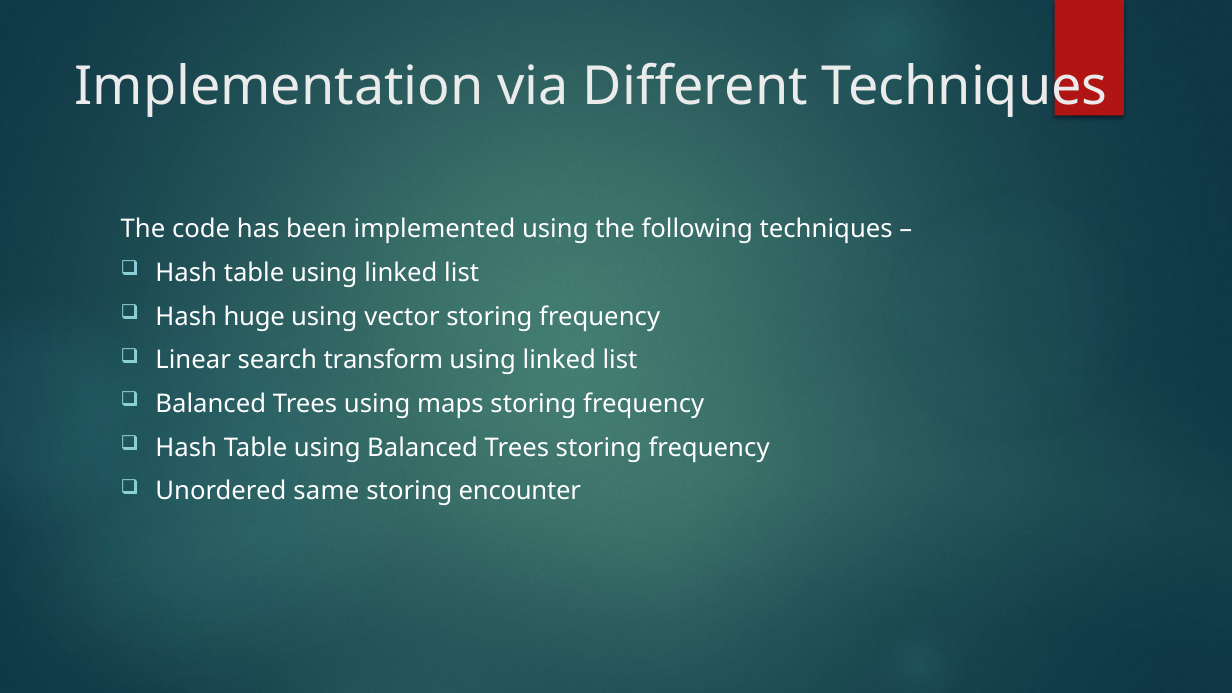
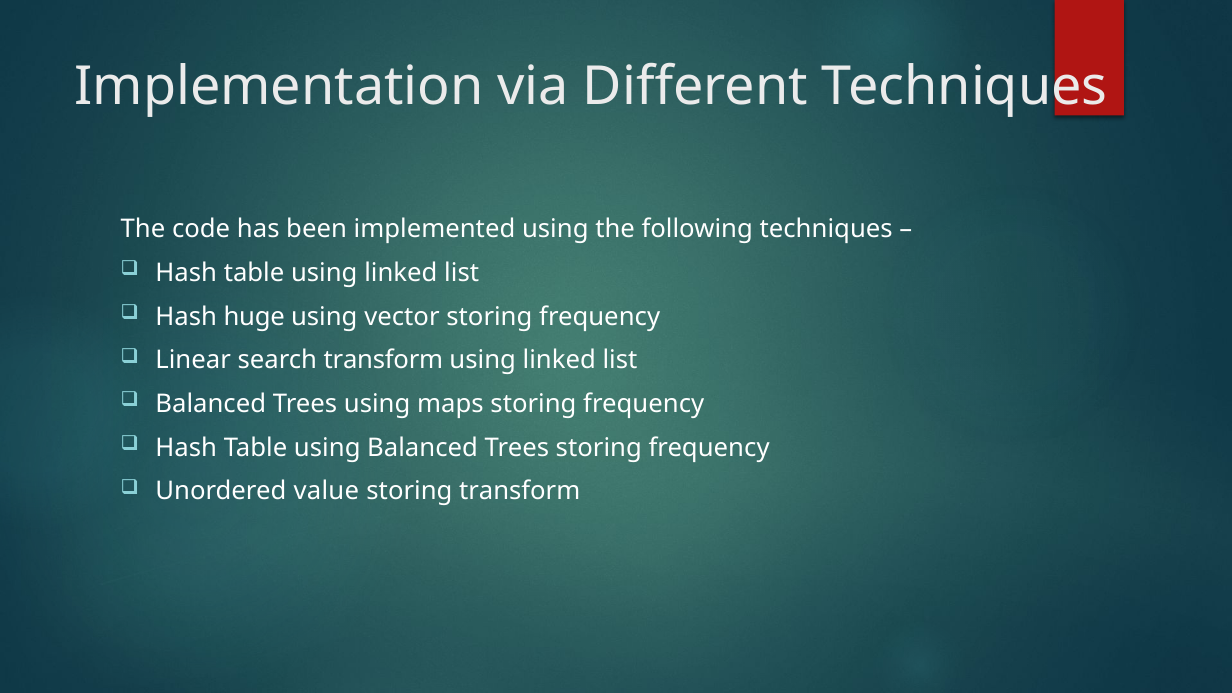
same: same -> value (326, 491)
storing encounter: encounter -> transform (520, 491)
